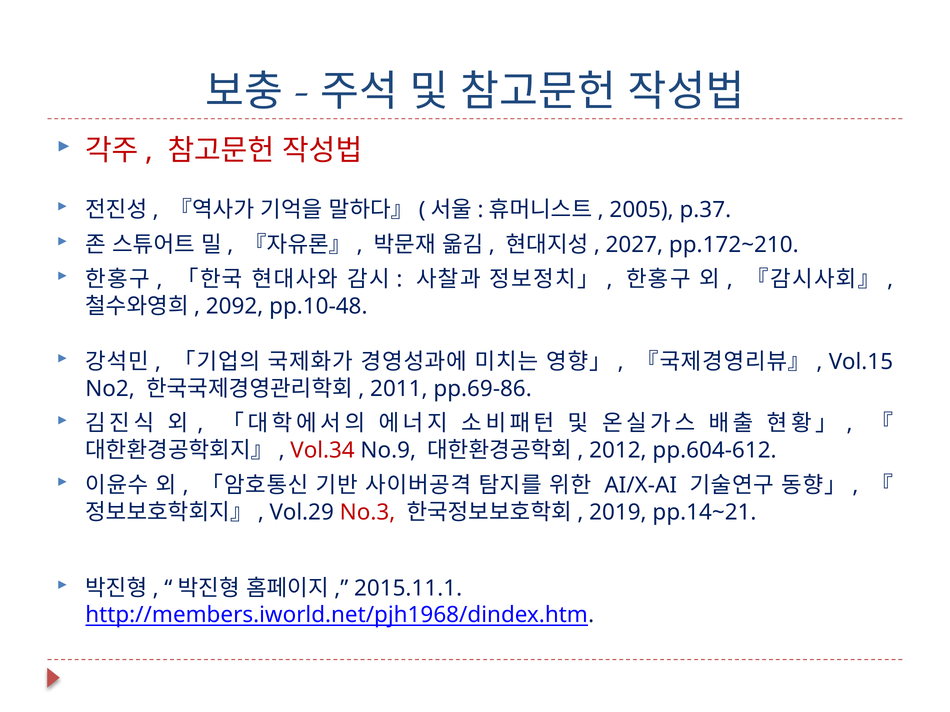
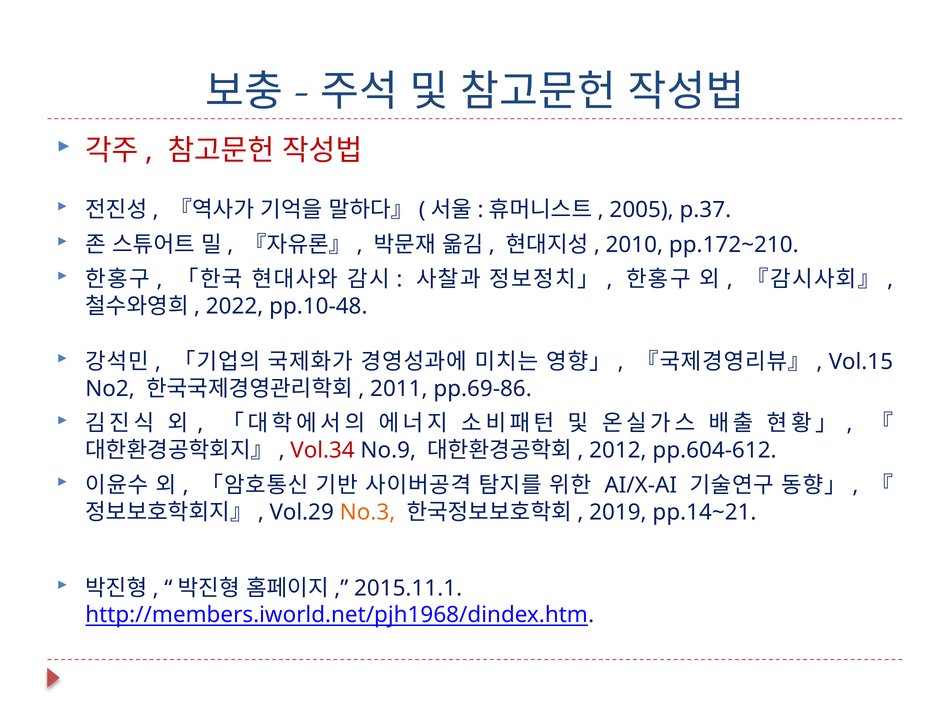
2027: 2027 -> 2010 (634, 245)
2092: 2092 -> 2022 (235, 307)
No.3 colour: red -> orange (368, 513)
